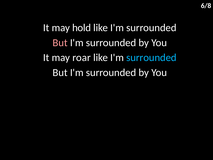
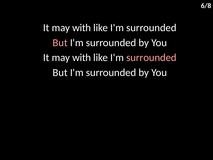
hold: hold -> with (82, 28)
roar: roar -> with (82, 58)
surrounded colour: light blue -> pink (151, 58)
